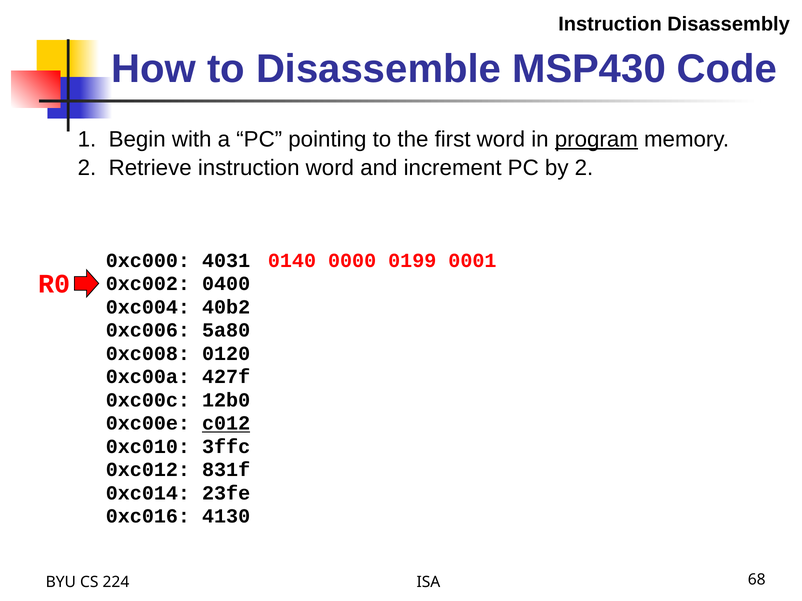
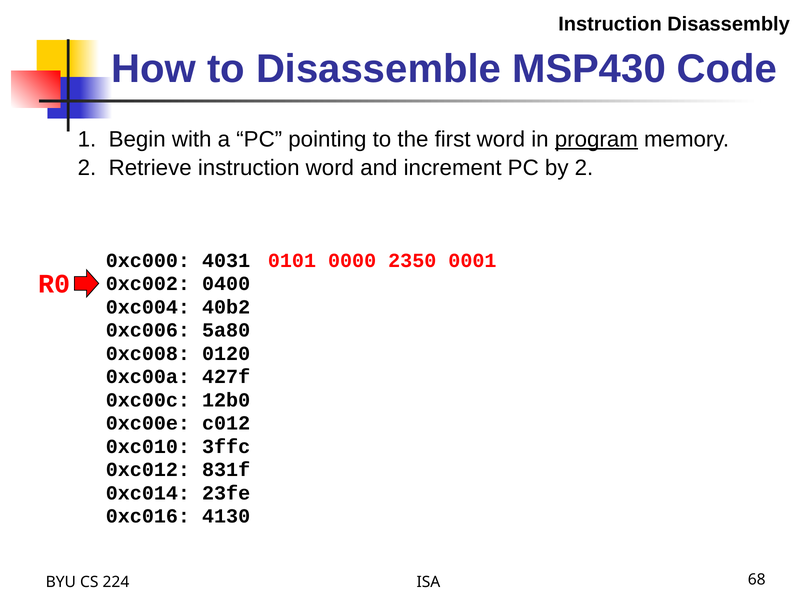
0140: 0140 -> 0101 (292, 261)
0199: 0199 -> 2350 (412, 261)
c012 underline: present -> none (226, 424)
